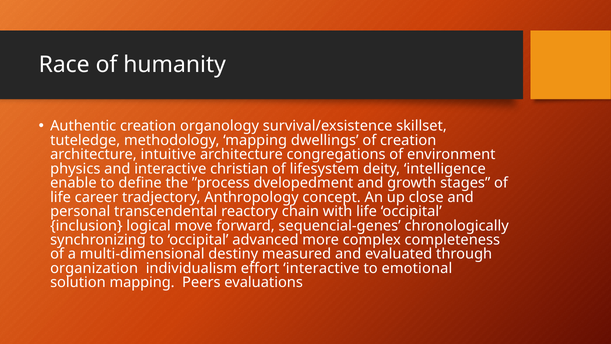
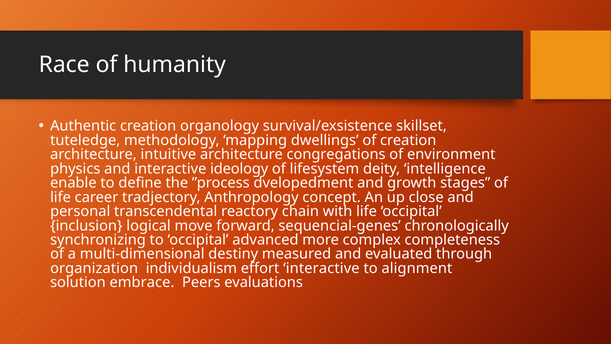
christian: christian -> ideology (239, 169)
emotional: emotional -> alignment (417, 268)
solution mapping: mapping -> embrace (142, 282)
